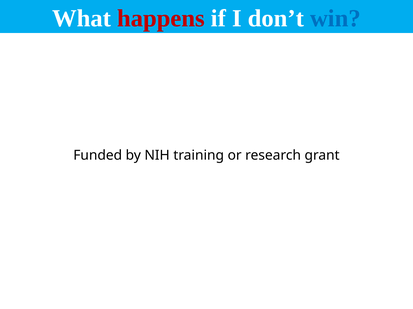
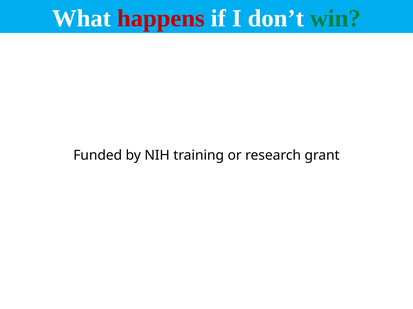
win colour: blue -> green (335, 19)
